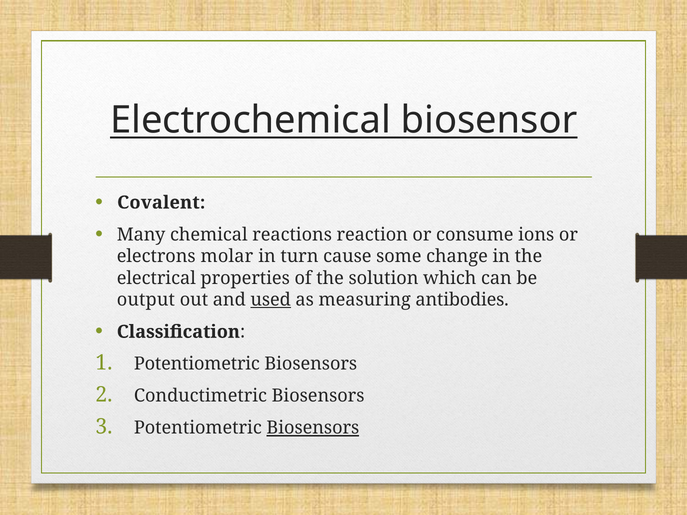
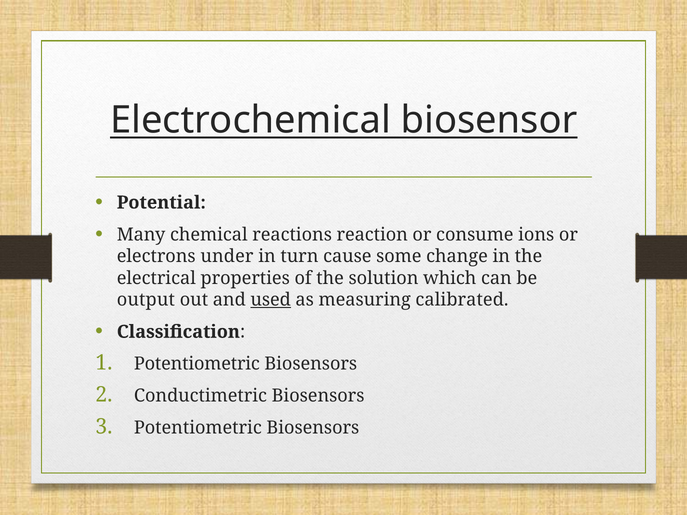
Covalent: Covalent -> Potential (161, 203)
molar: molar -> under (227, 256)
antibodies: antibodies -> calibrated (462, 300)
Biosensors underline: present -> none (313, 428)
